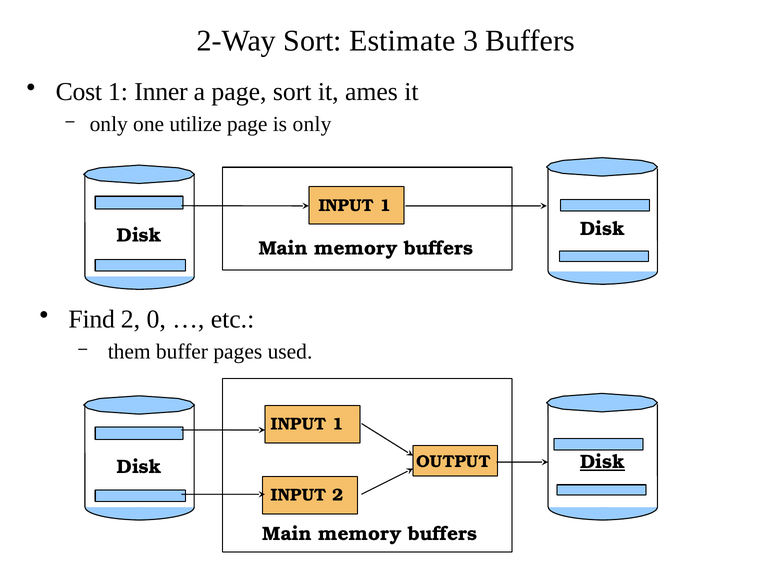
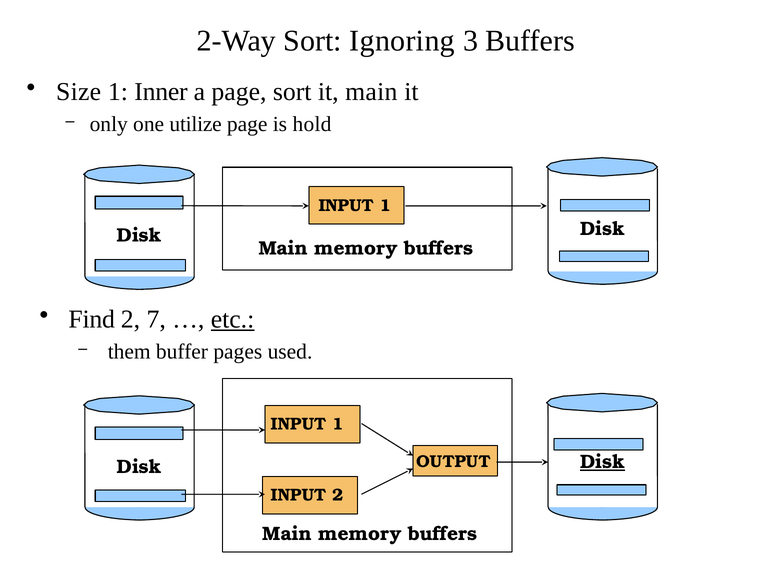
Estimate: Estimate -> Ignoring (402, 41)
Cost: Cost -> Size (79, 92)
it ames: ames -> main (371, 92)
is only: only -> hold (312, 124)
0: 0 -> 7 (156, 319)
etc underline: none -> present (233, 319)
